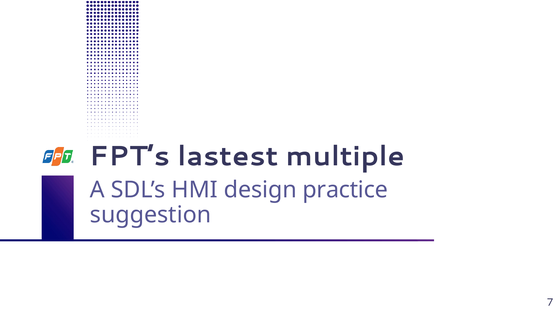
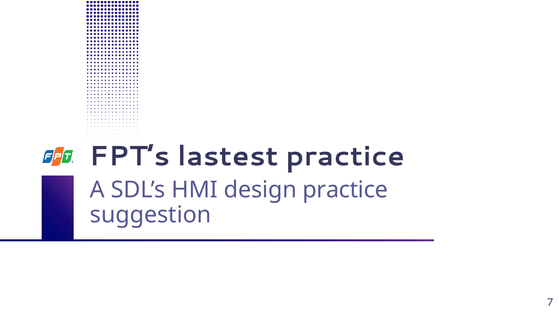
lastest multiple: multiple -> practice (345, 157)
